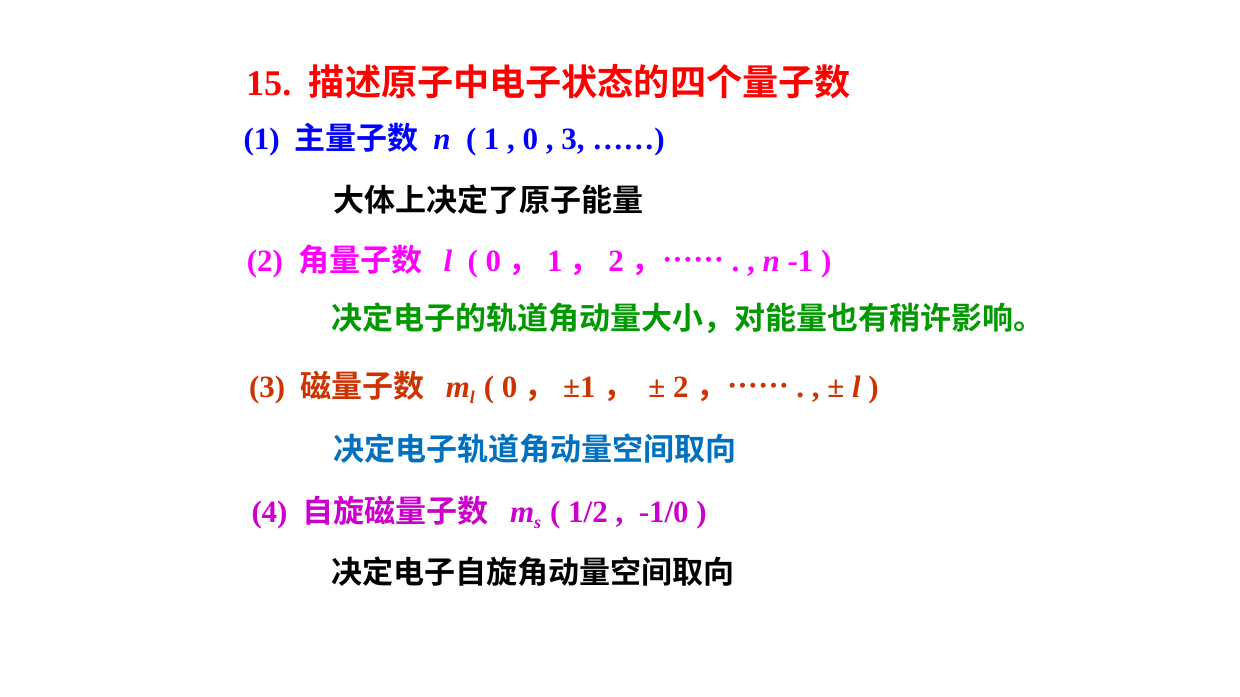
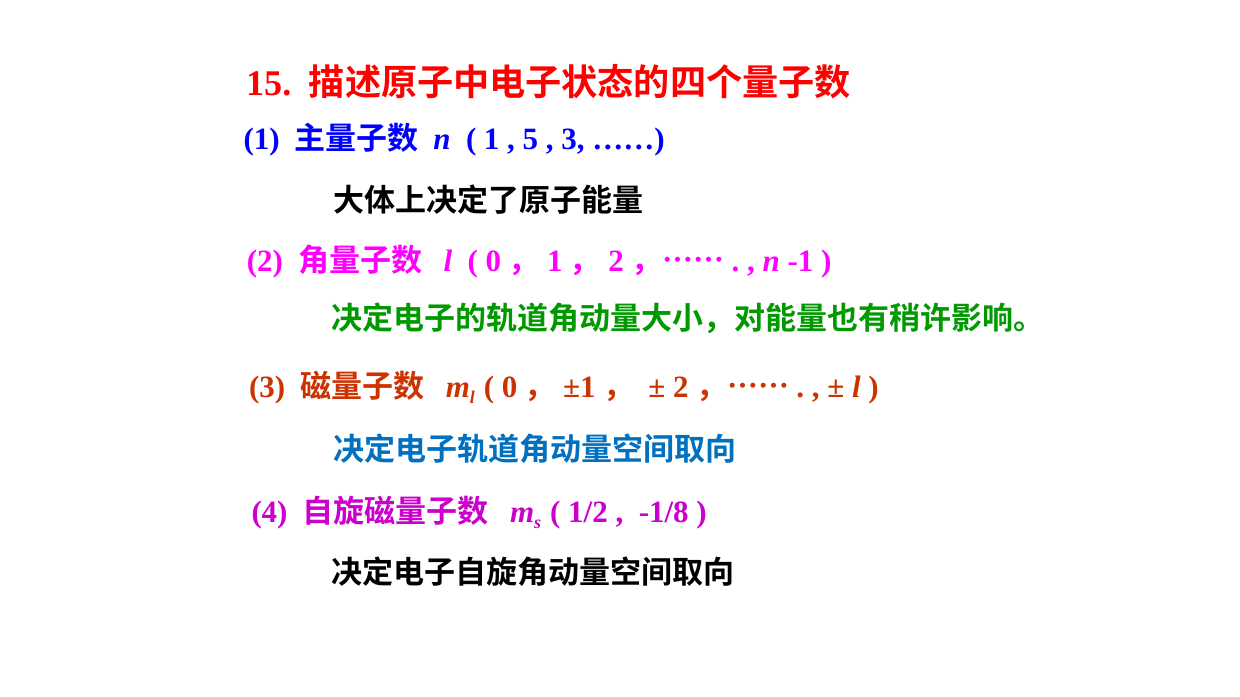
0: 0 -> 5 (530, 139)
-1/0: -1/0 -> -1/8 (664, 512)
